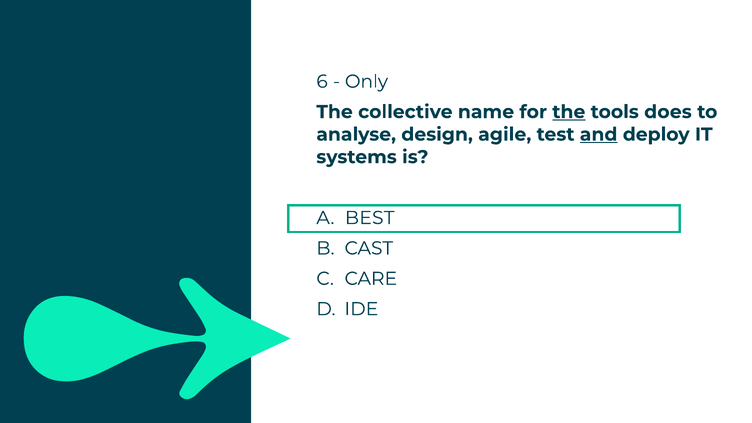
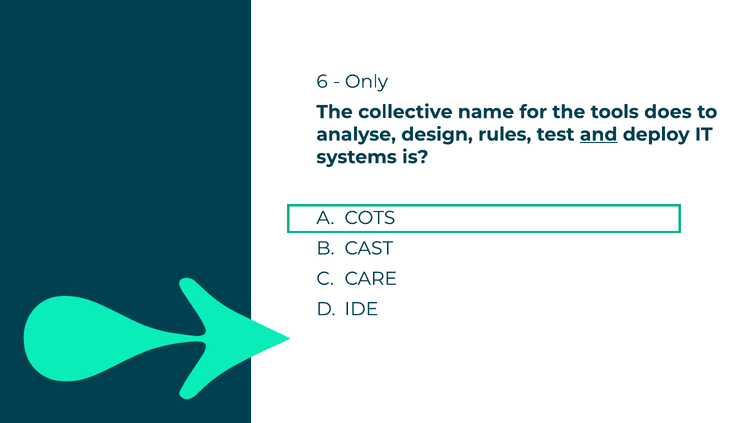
the underline: present -> none (569, 112)
agile: agile -> rules (505, 134)
BEST: BEST -> COTS (370, 218)
